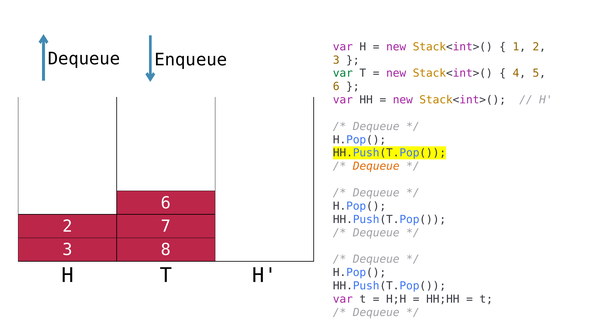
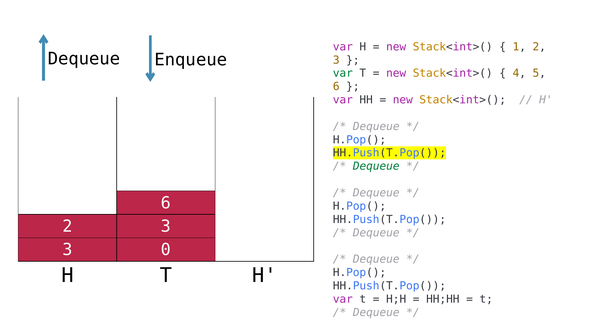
Dequeue colour: orange -> green (376, 167)
7: 7 -> 3 (166, 227)
8: 8 -> 0 (166, 250)
